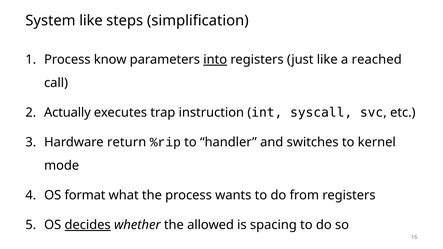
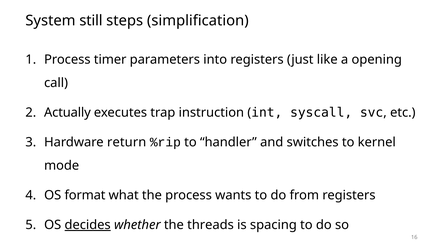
System like: like -> still (91, 21)
know: know -> timer (110, 60)
into underline: present -> none (215, 60)
reached: reached -> opening (377, 60)
allowed: allowed -> threads (211, 225)
